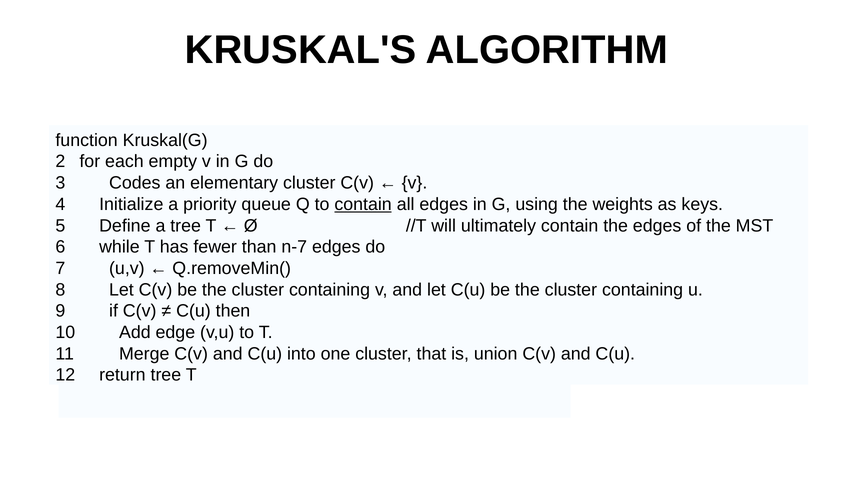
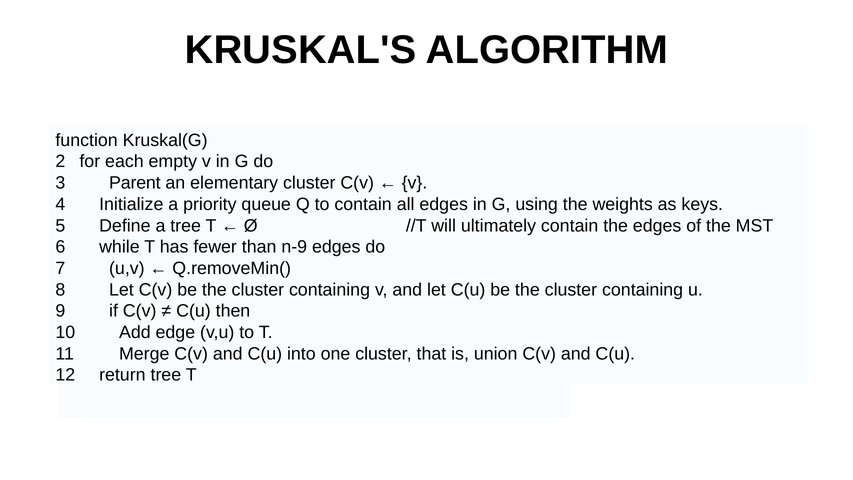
Codes: Codes -> Parent (135, 183)
contain underline: present -> none (363, 204)
n-7: n-7 -> n-9 (294, 247)
